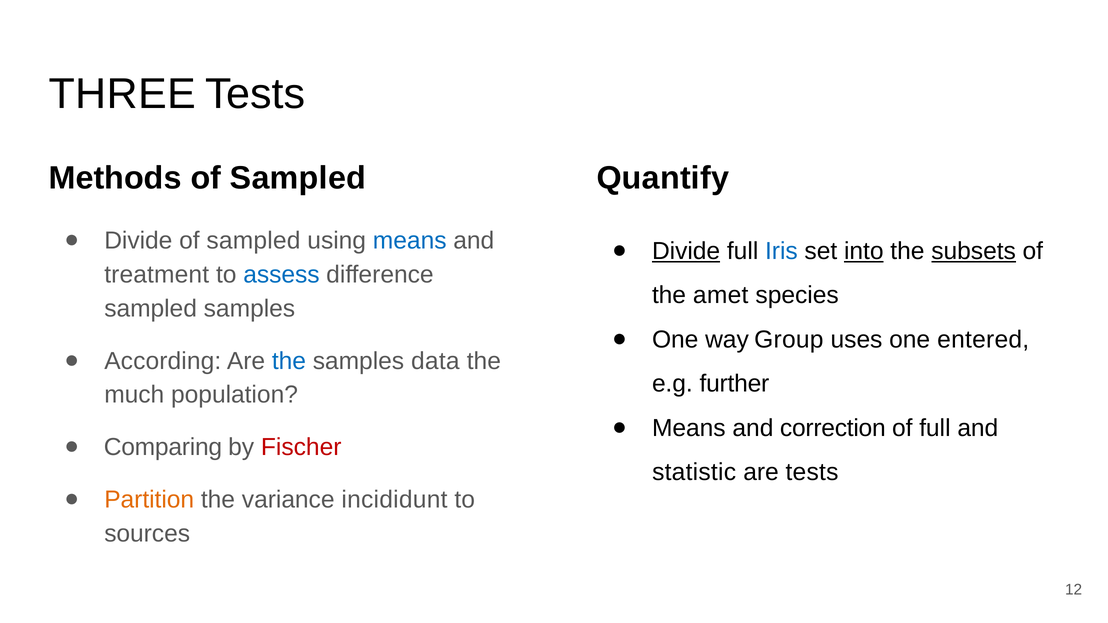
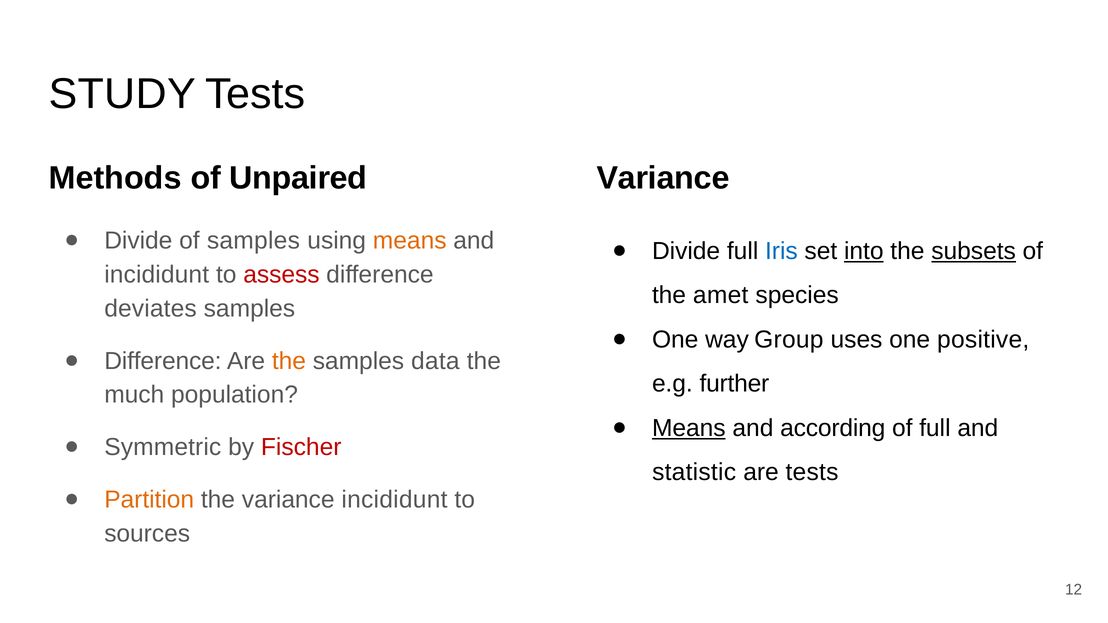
THREE: THREE -> STUDY (122, 94)
Sampled: Sampled -> Unpaired (298, 178)
Quantify: Quantify -> Variance (663, 178)
sampled: sampled -> samples (253, 241)
means colour: blue -> orange (410, 241)
Divide underline: present -> none (686, 251)
treatment: treatment -> incididunt (157, 275)
assess colour: blue -> red (281, 275)
sampled: sampled -> deviates (151, 309)
entered: entered -> positive (983, 340)
According: According -> Difference (163, 361)
the colour: blue -> orange (289, 361)
Means underline: none -> present (689, 428)
correction: correction -> according (833, 428)
Comparing: Comparing -> Symmetric (163, 447)
